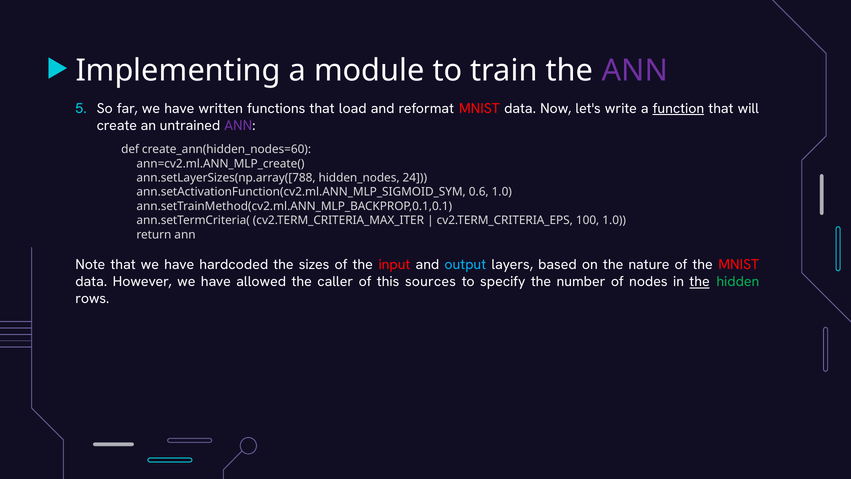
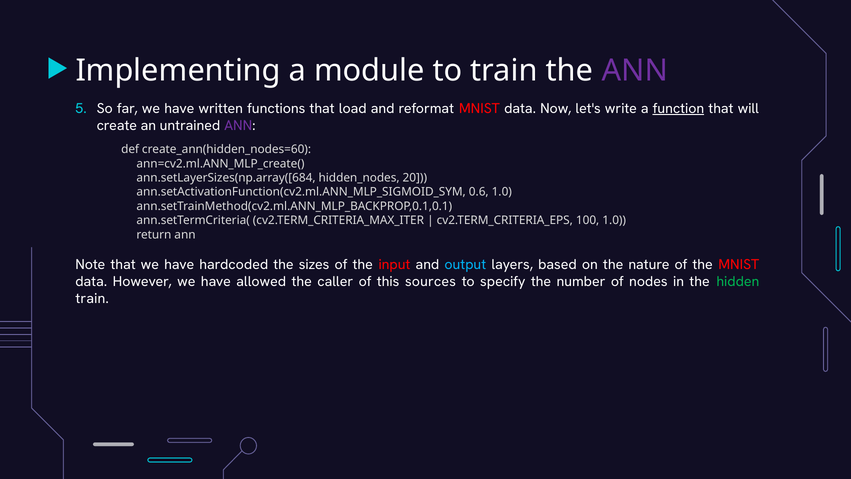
ann.setLayerSizes(np.array([788: ann.setLayerSizes(np.array([788 -> ann.setLayerSizes(np.array([684 (226, 178)
24: 24 -> 20 (415, 178)
the underline: present -> none (700, 282)
rows: rows -> train (92, 299)
